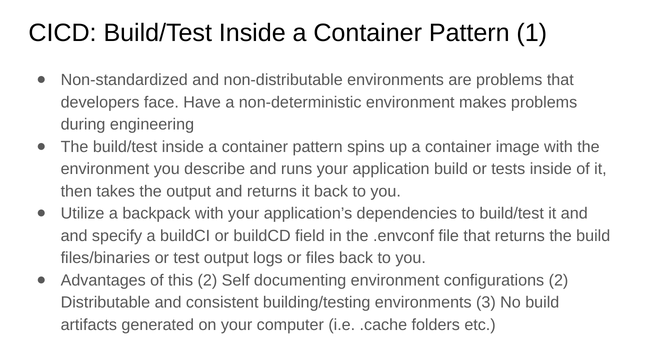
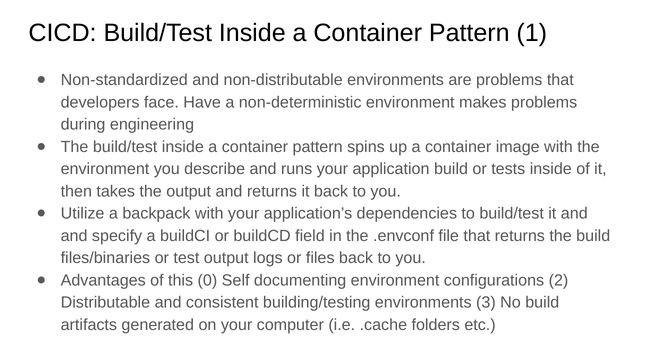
this 2: 2 -> 0 (207, 280)
